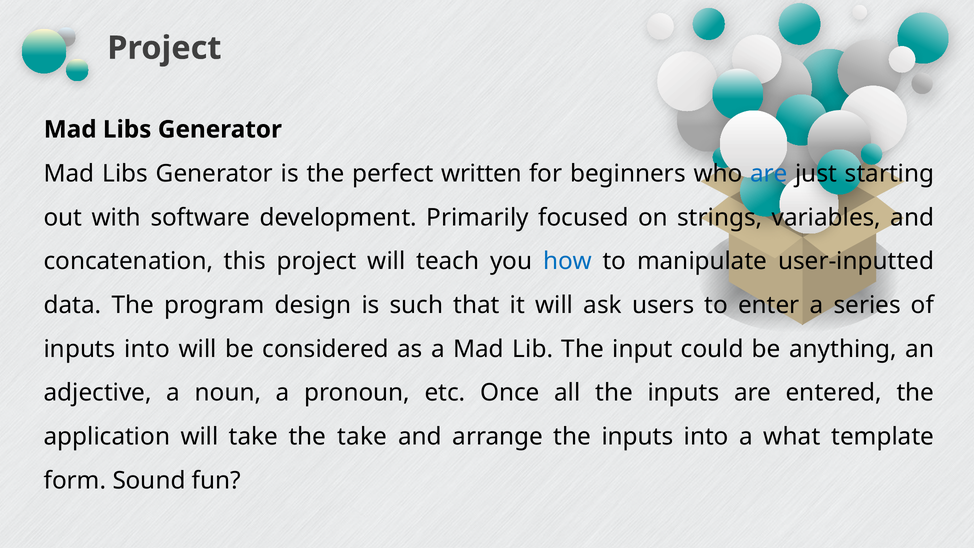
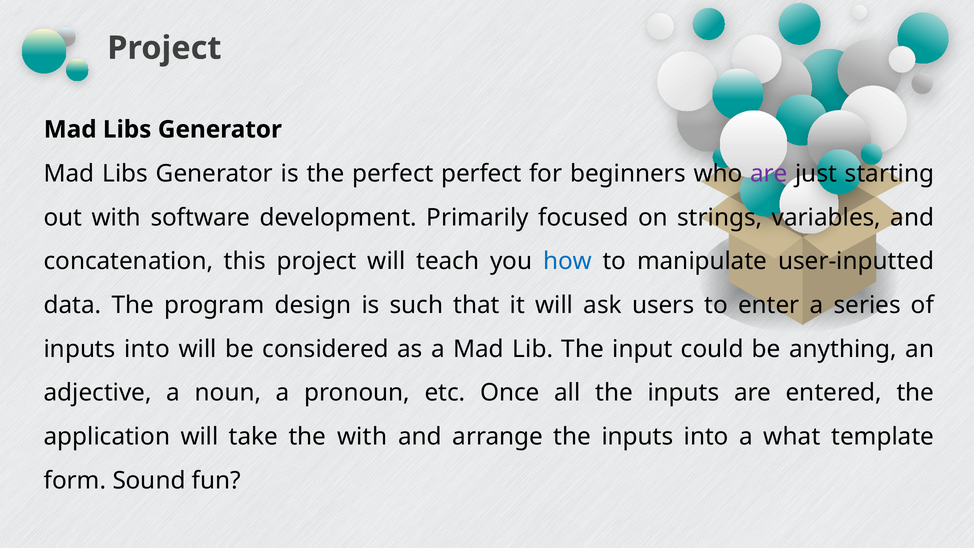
perfect written: written -> perfect (481, 174)
are colour: blue -> purple (769, 174)
the take: take -> with (362, 437)
